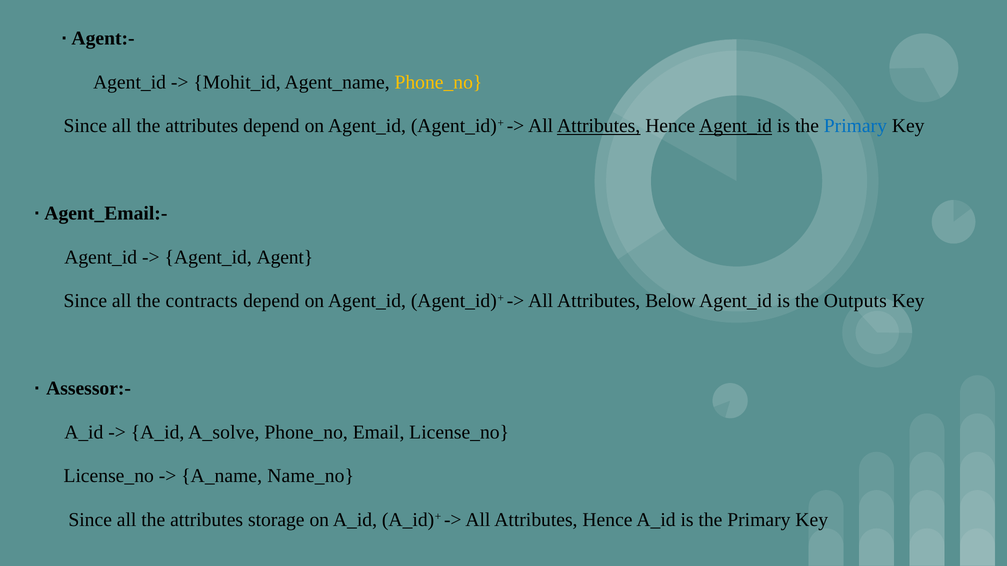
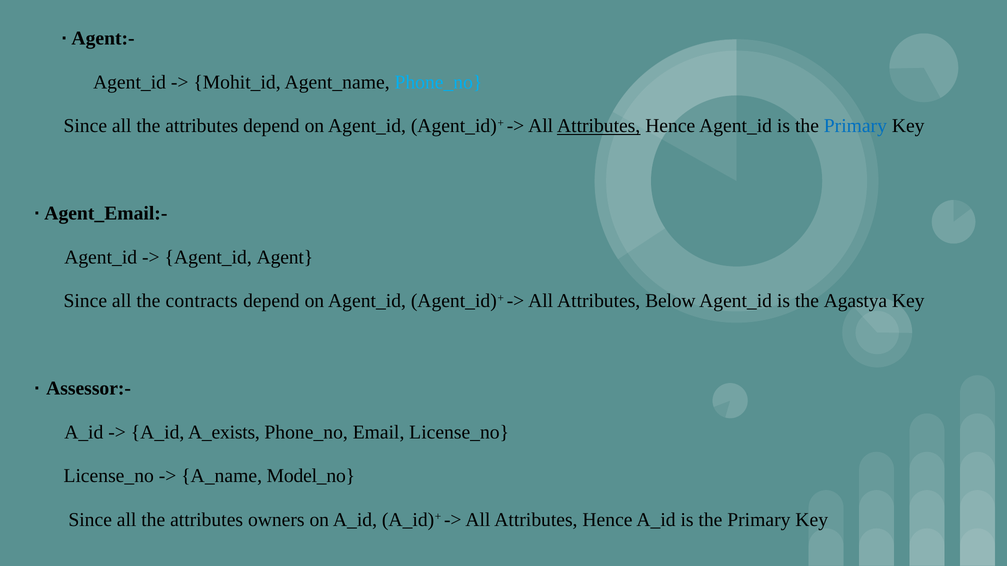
Phone_no colour: yellow -> light blue (438, 82)
Agent_id underline: present -> none (736, 126)
Outputs: Outputs -> Agastya (855, 301)
A_solve: A_solve -> A_exists (224, 432)
Name_no: Name_no -> Model_no (311, 476)
storage: storage -> owners (276, 520)
